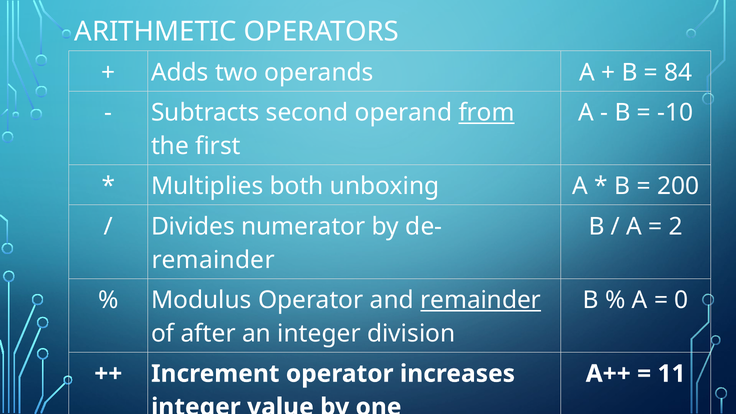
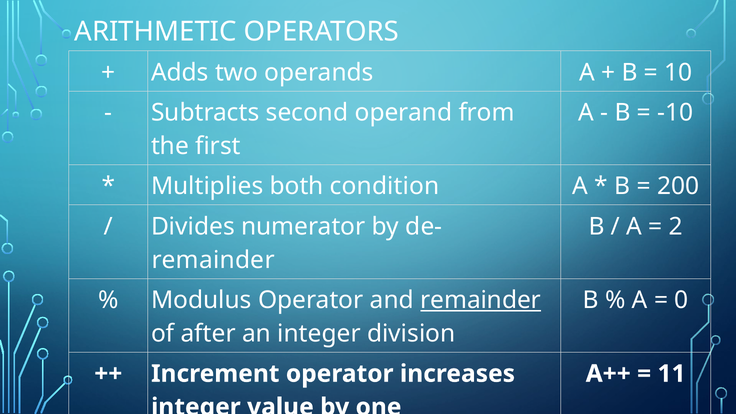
84: 84 -> 10 (678, 72)
from underline: present -> none (487, 113)
unboxing: unboxing -> condition (385, 186)
